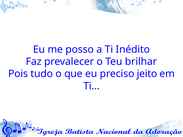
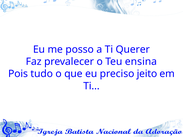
Inédito: Inédito -> Querer (133, 50)
brilhar: brilhar -> ensina (141, 62)
